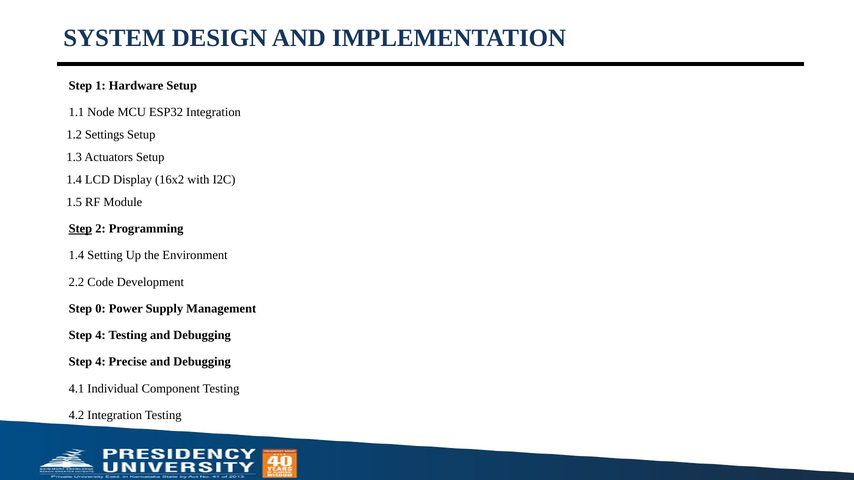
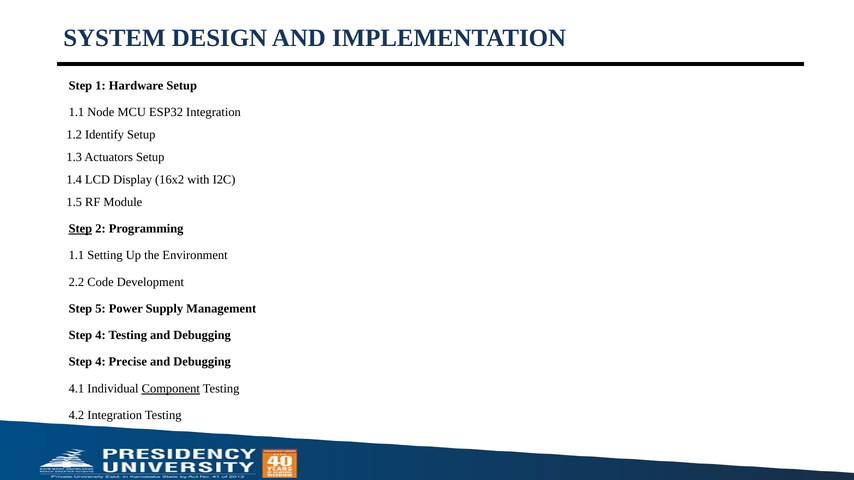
Settings: Settings -> Identify (105, 135)
1.4: 1.4 -> 1.1 (76, 255)
0: 0 -> 5 (101, 309)
Component underline: none -> present (171, 389)
